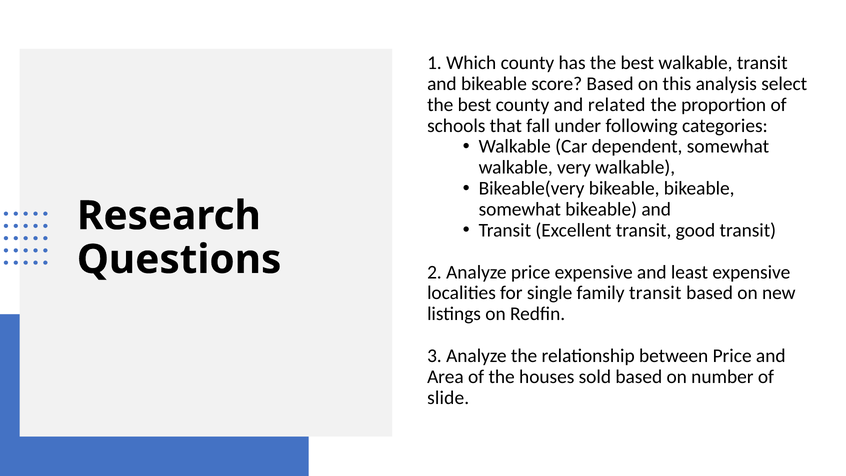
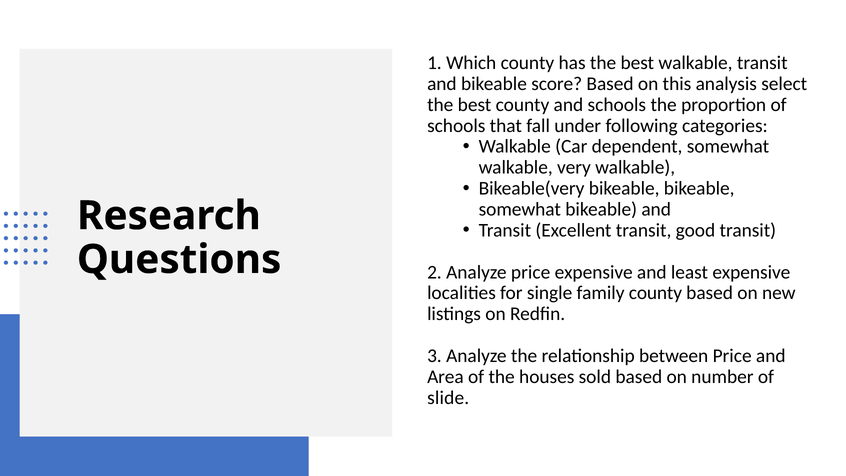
and related: related -> schools (617, 105)
family transit: transit -> county (655, 293)
